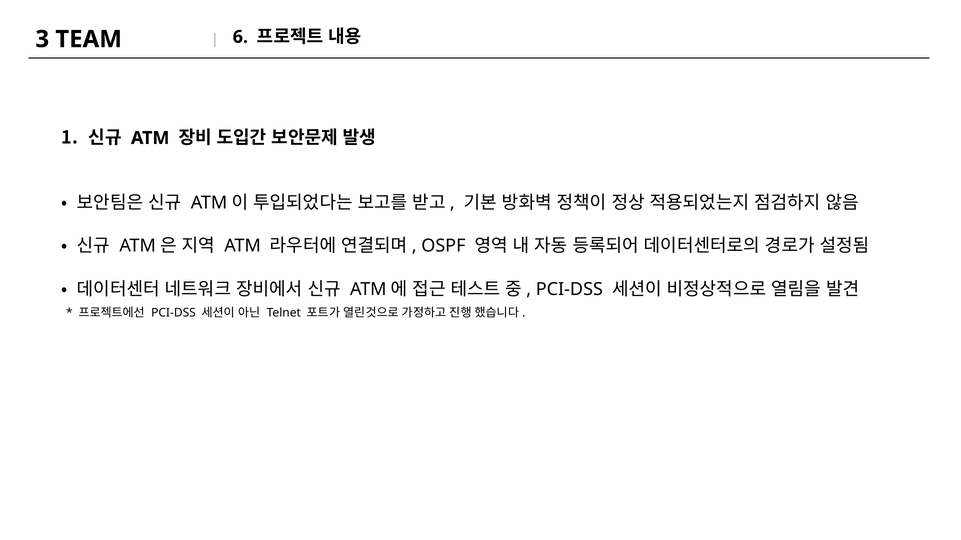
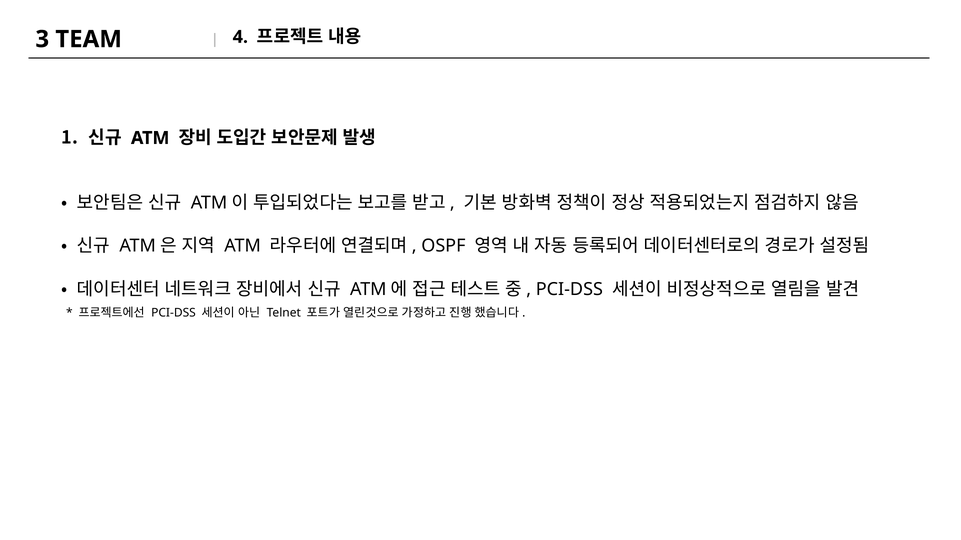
6: 6 -> 4 (240, 37)
